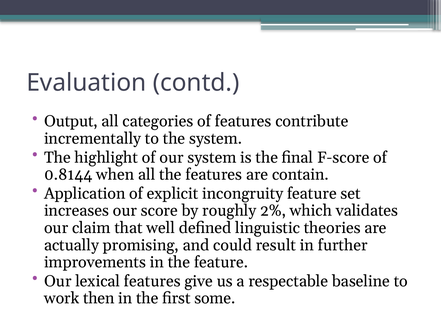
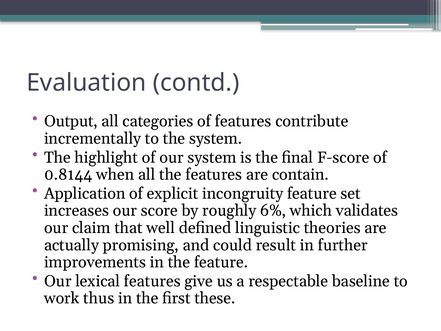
2%: 2% -> 6% (273, 211)
then: then -> thus (99, 298)
some: some -> these (215, 298)
